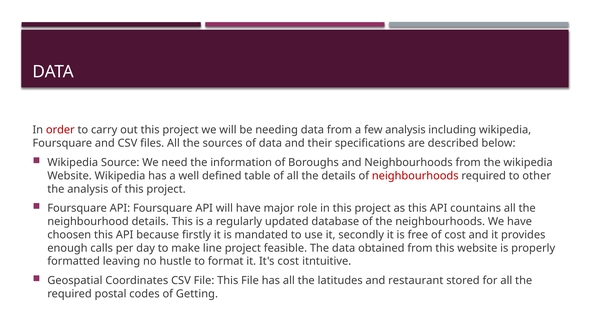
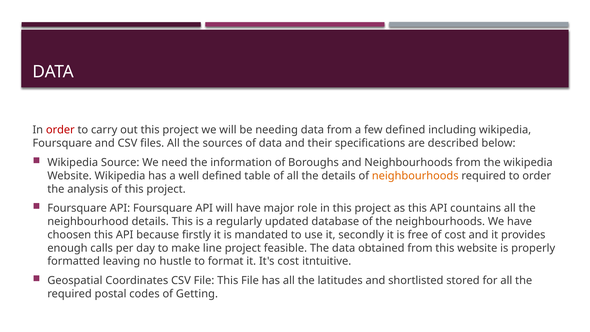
few analysis: analysis -> defined (405, 130)
neighbourhoods colour: red -> orange (415, 176)
to other: other -> order (537, 176)
restaurant: restaurant -> shortlisted (416, 280)
